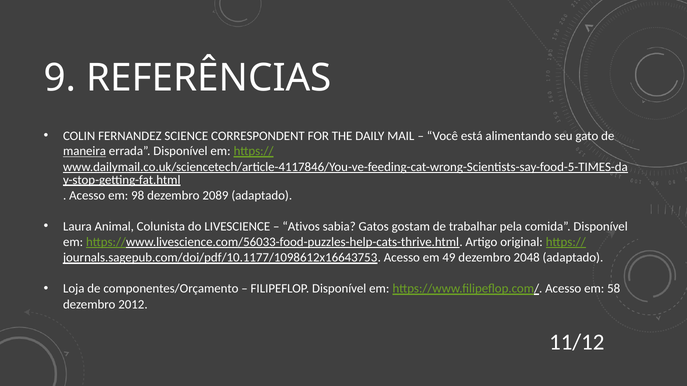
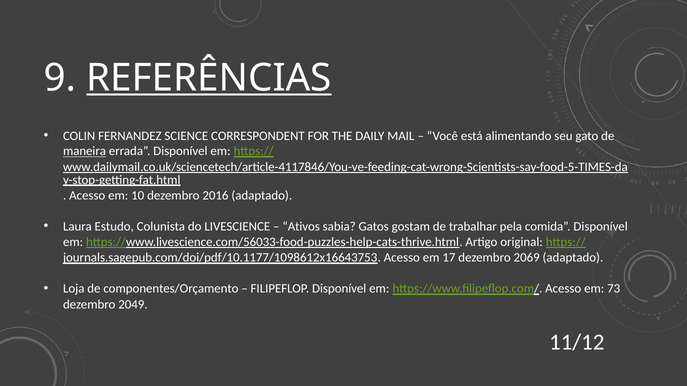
REFERÊNCIAS underline: none -> present (209, 78)
98: 98 -> 10 (138, 196)
2089: 2089 -> 2016 (215, 196)
Animal: Animal -> Estudo (114, 227)
49: 49 -> 17 (449, 258)
2048: 2048 -> 2069 (527, 258)
58: 58 -> 73 (614, 289)
2012: 2012 -> 2049 (133, 305)
